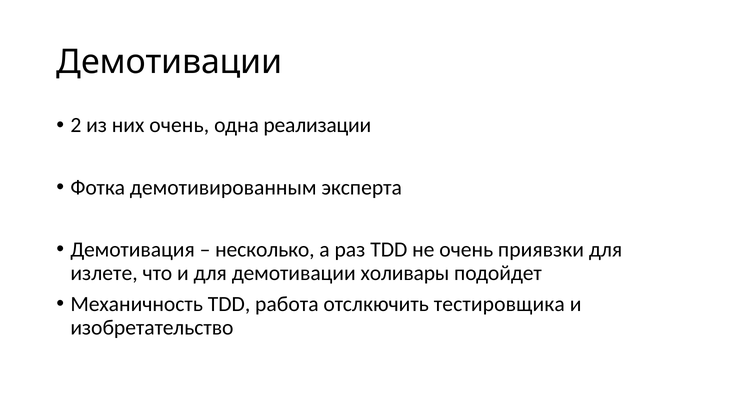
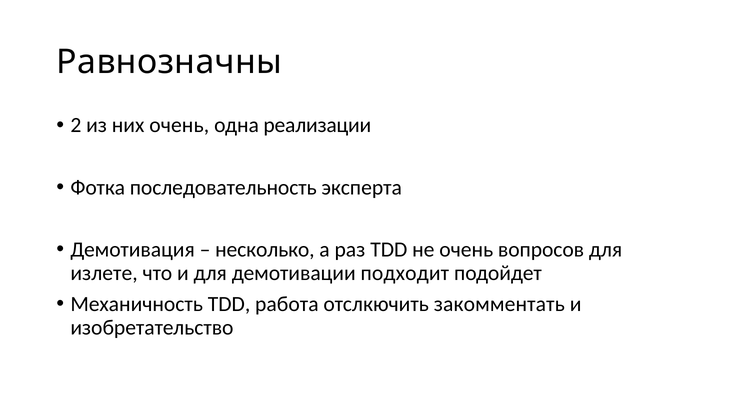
Демотивации: Демотивации -> Равнозначны (169, 62)
демотивированным: демотивированным -> последовательность (223, 187)
приявзки: приявзки -> вопросов (541, 250)
холивары: холивары -> подходит (405, 273)
тестировщика: тестировщика -> закомментать (499, 304)
